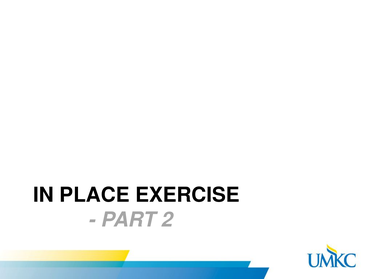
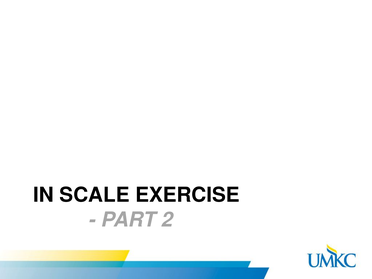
PLACE: PLACE -> SCALE (95, 195)
